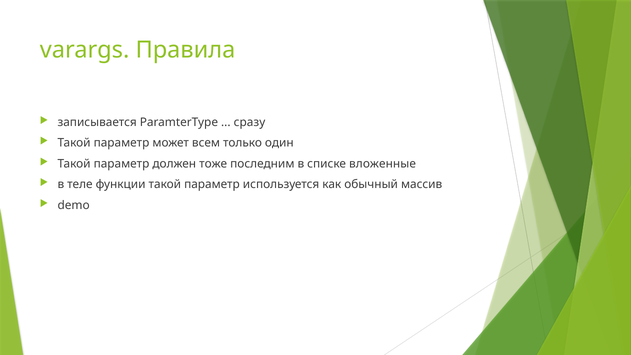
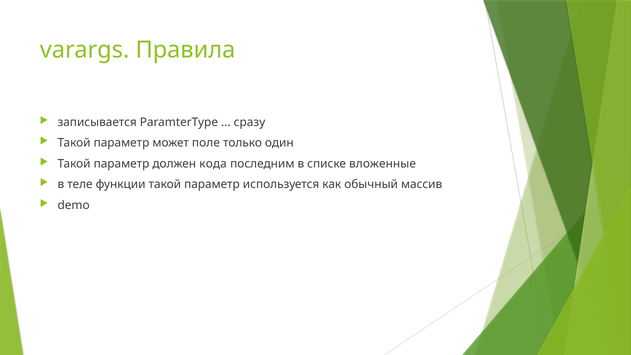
всем: всем -> поле (206, 143)
тоже: тоже -> кода (213, 164)
